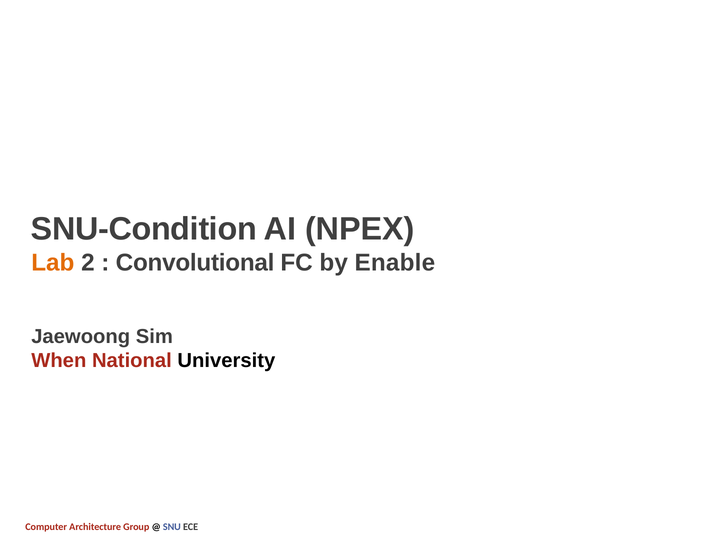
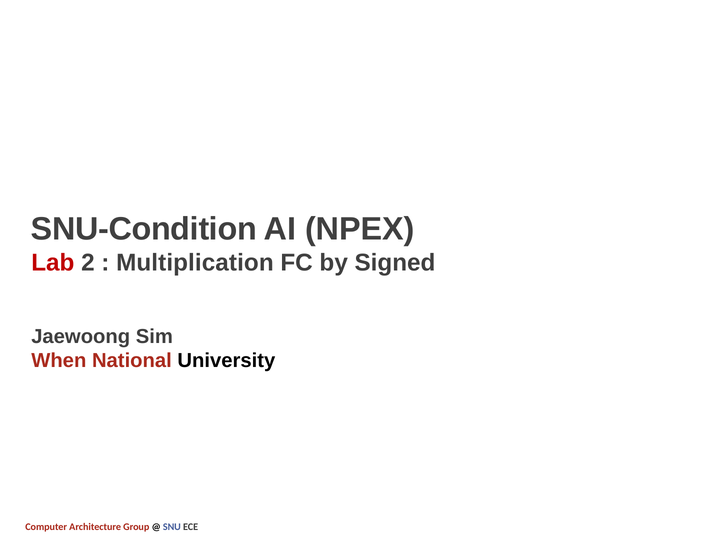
Lab colour: orange -> red (53, 263)
Convolutional: Convolutional -> Multiplication (195, 263)
Enable: Enable -> Signed (395, 263)
